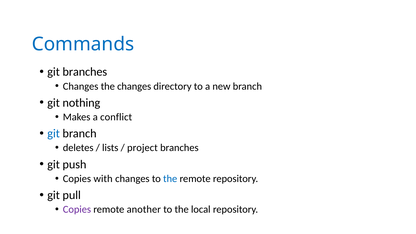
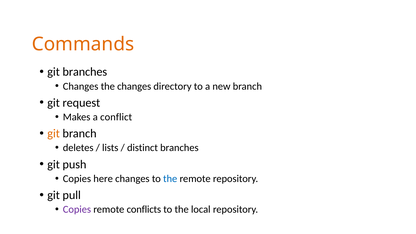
Commands colour: blue -> orange (83, 44)
nothing: nothing -> request (81, 103)
git colour: blue -> orange (54, 134)
project: project -> distinct (143, 148)
with: with -> here (103, 179)
another: another -> conflicts (144, 210)
